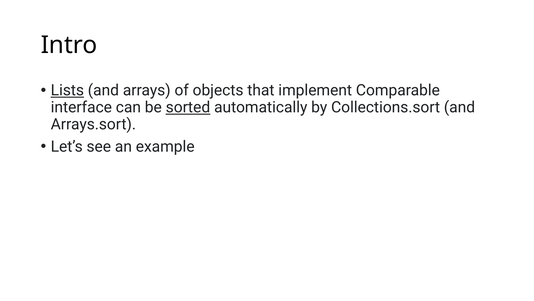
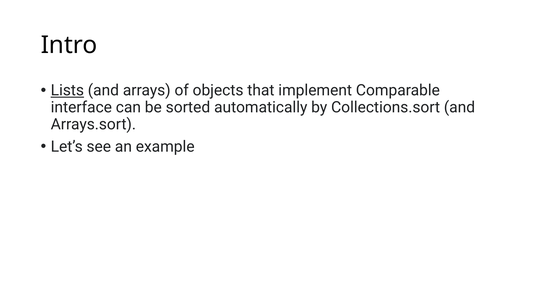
sorted underline: present -> none (188, 107)
